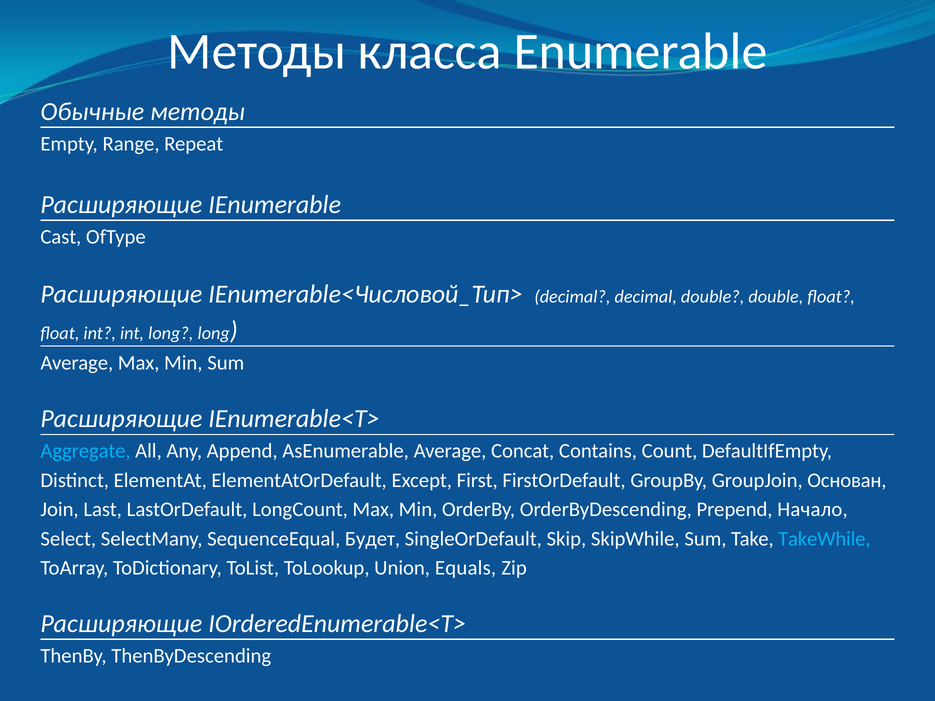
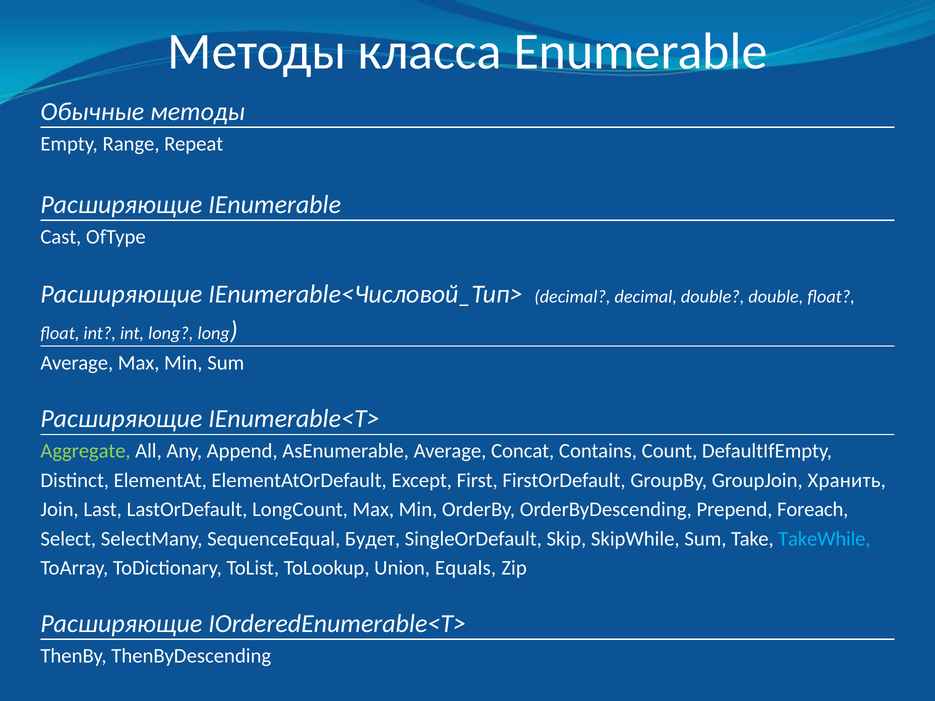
Aggregate colour: light blue -> light green (86, 451)
Основан: Основан -> Хранить (847, 480)
Начало: Начало -> Foreach (813, 510)
